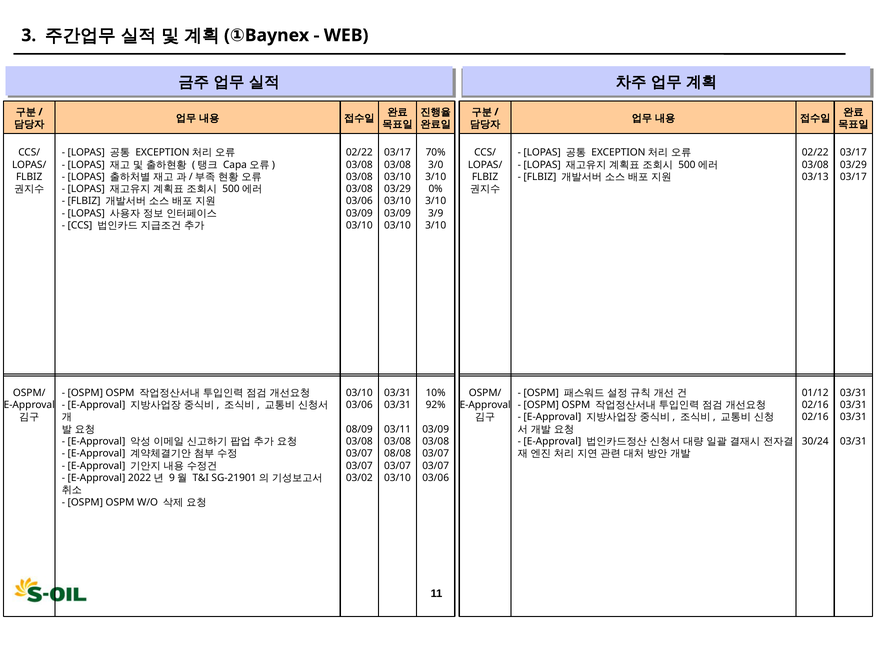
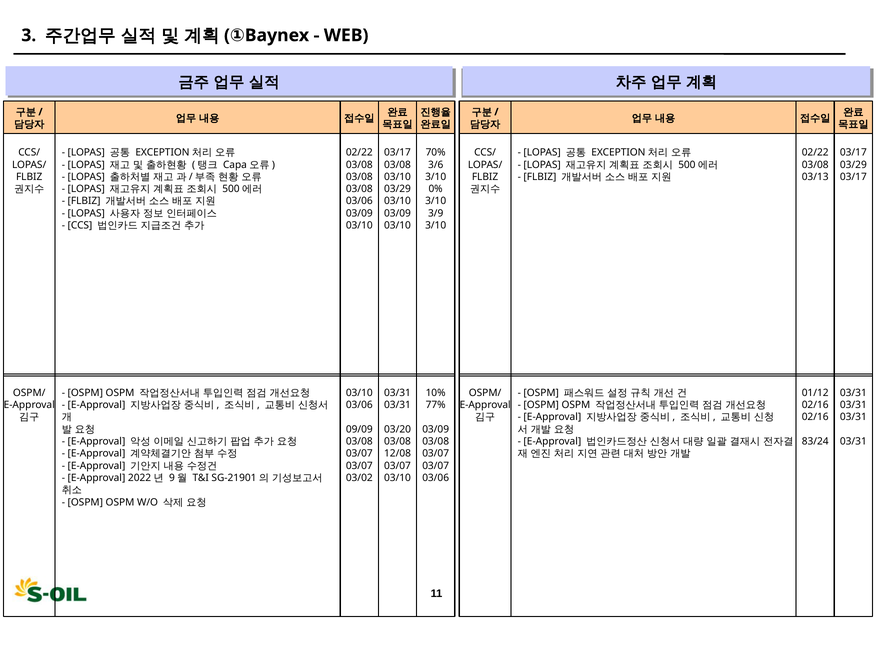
3/0: 3/0 -> 3/6 (436, 165)
92%: 92% -> 77% (436, 405)
08/09: 08/09 -> 09/09 (359, 429)
03/11: 03/11 -> 03/20 (398, 429)
30/24: 30/24 -> 83/24 (815, 441)
08/08: 08/08 -> 12/08 (398, 454)
